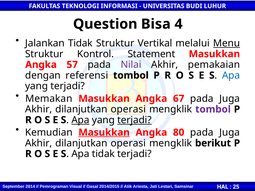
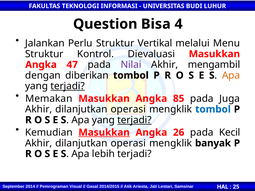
Jalankan Tidak: Tidak -> Perlu (80, 43)
Menu underline: present -> none (227, 43)
Statement: Statement -> Dievaluasi (151, 54)
57: 57 -> 47 (72, 65)
pemakaian: pemakaian -> mengambil (214, 65)
referensi: referensi -> diberikan (87, 75)
Apa colour: blue -> orange (231, 75)
terjadi underline: none -> present (68, 86)
67: 67 -> 85 (179, 99)
tombol colour: purple -> blue (213, 109)
Apa underline: present -> none (80, 120)
80: 80 -> 26 (179, 133)
Juga: Juga -> Kecil (230, 133)
berikut: berikut -> banyak (213, 143)
Apa tidak: tidak -> lebih (103, 154)
